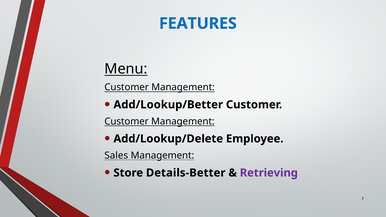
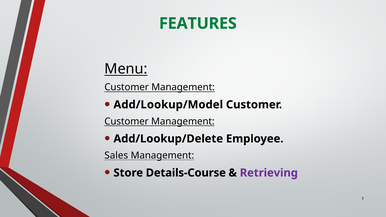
FEATURES colour: blue -> green (198, 23)
Add/Lookup/Better: Add/Lookup/Better -> Add/Lookup/Model (168, 105)
Details-Better: Details-Better -> Details-Course (186, 173)
